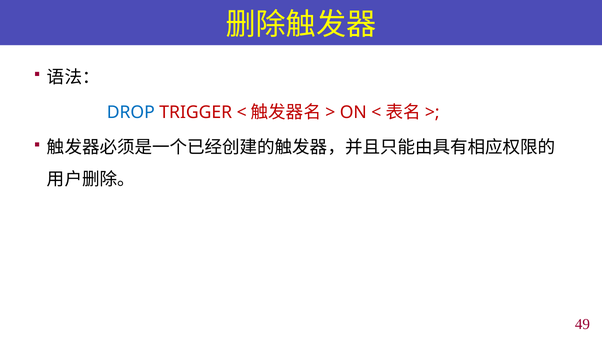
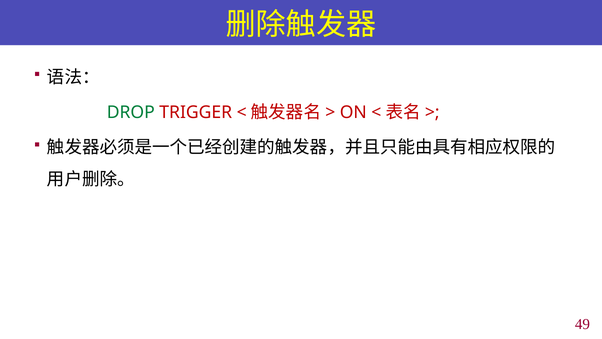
DROP colour: blue -> green (131, 112)
